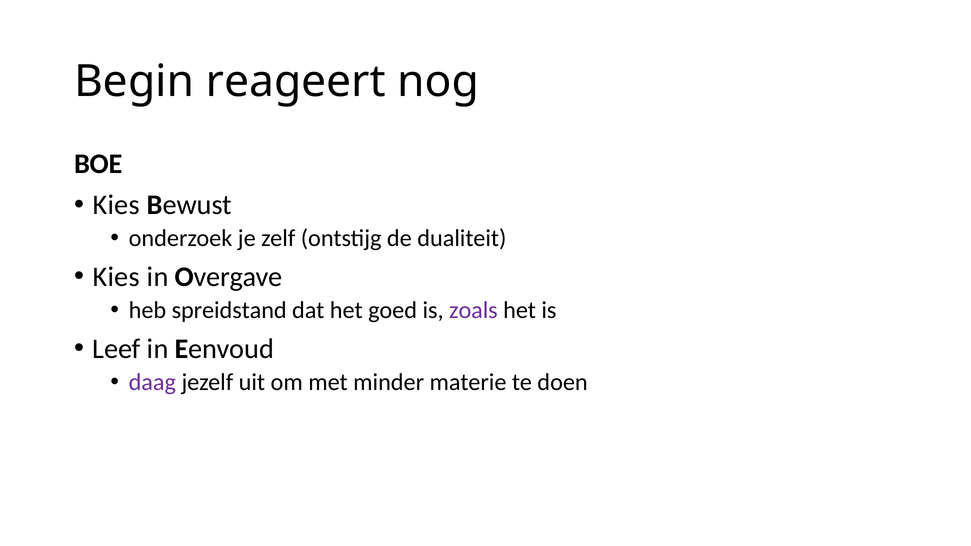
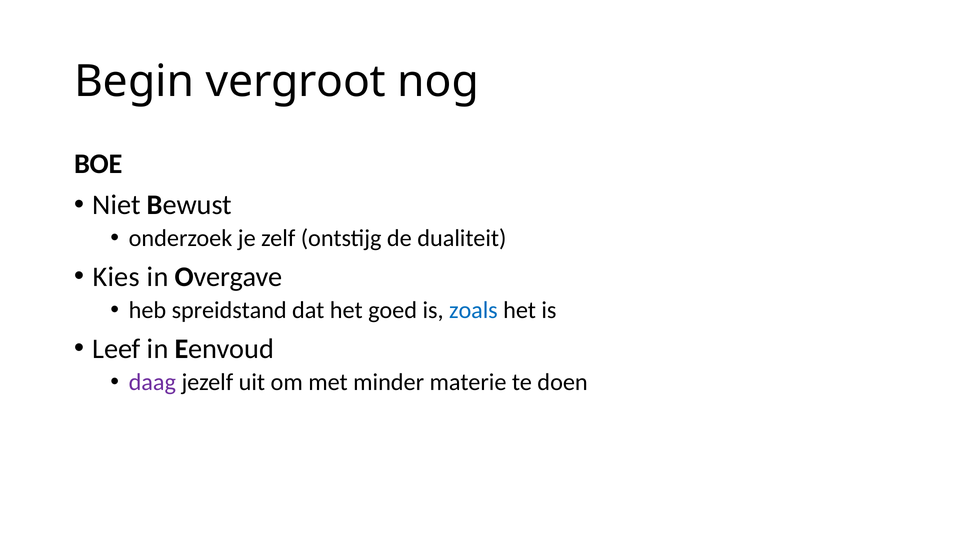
reageert: reageert -> vergroot (296, 82)
Kies: Kies -> Niet (116, 205)
zoals colour: purple -> blue (473, 310)
